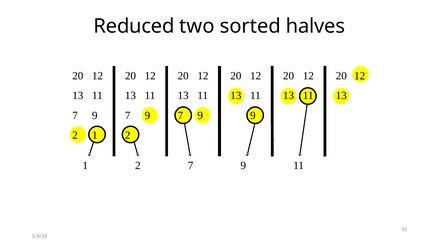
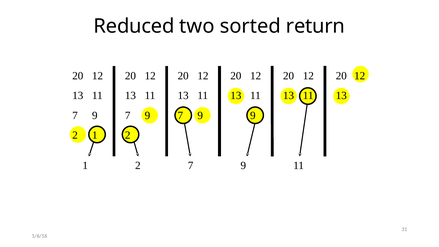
halves: halves -> return (316, 26)
